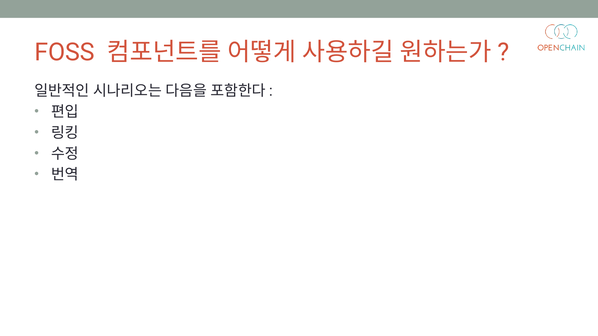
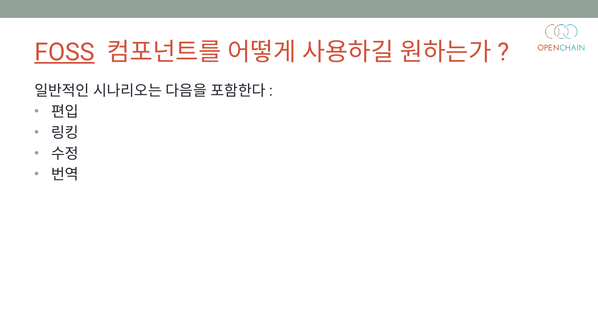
FOSS underline: none -> present (65, 52)
